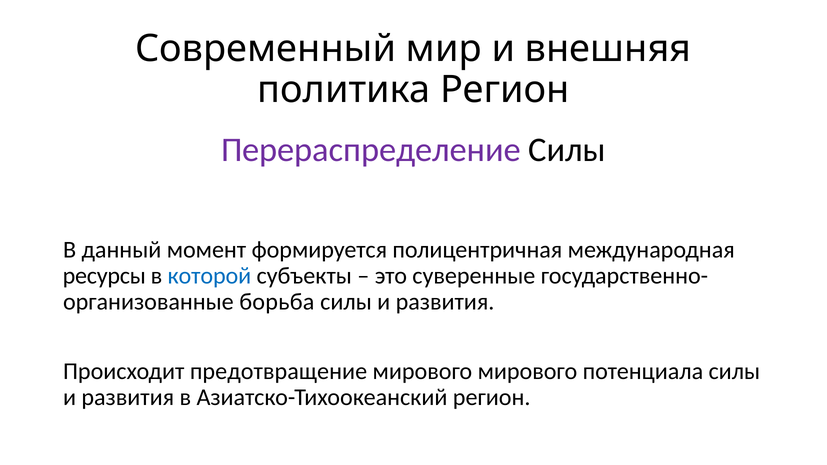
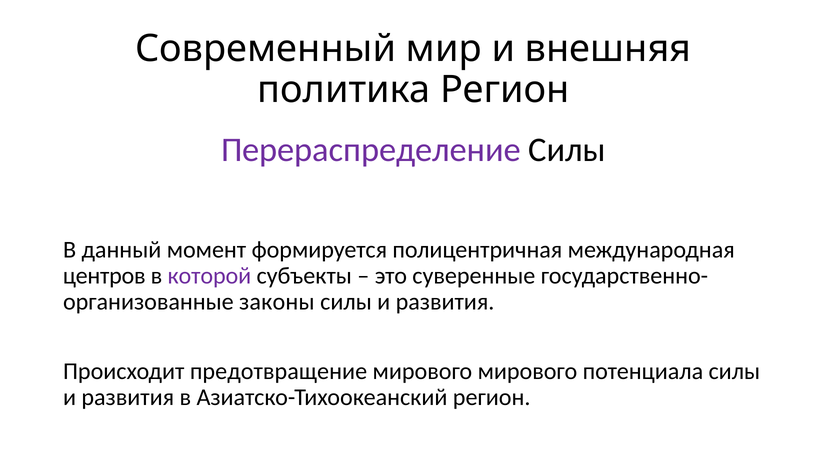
ресурсы: ресурсы -> центров (104, 276)
которой colour: blue -> purple (209, 276)
борьба: борьба -> законы (277, 302)
